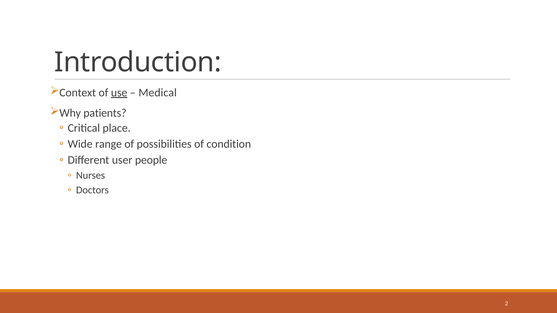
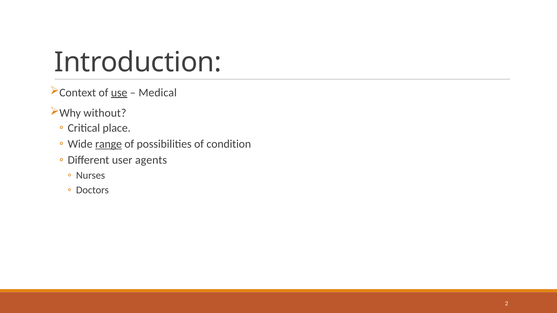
patients: patients -> without (105, 113)
range underline: none -> present (109, 144)
people: people -> agents (151, 160)
